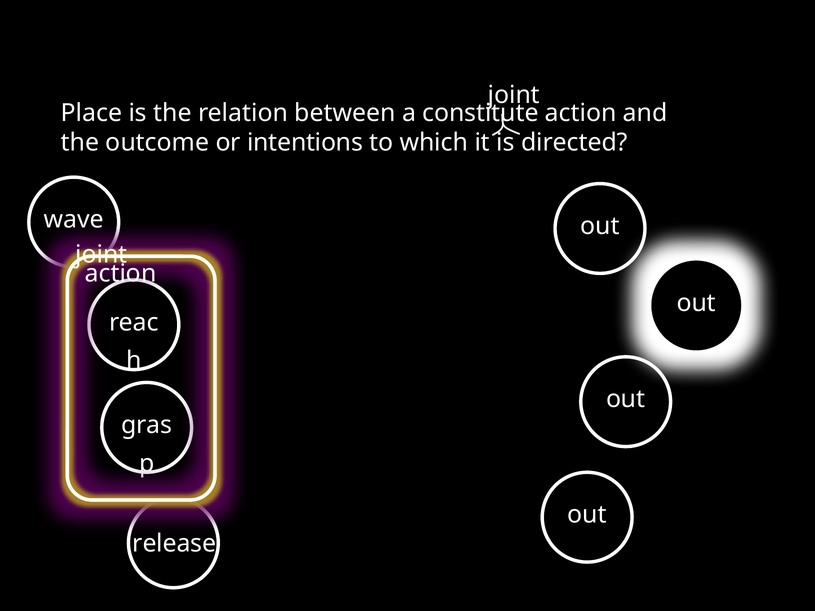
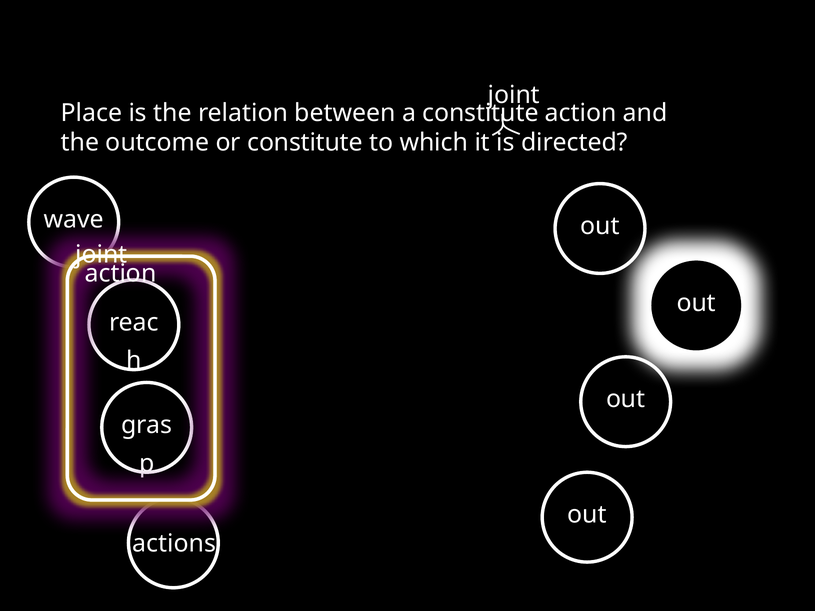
or intentions: intentions -> constitute (305, 143)
release: release -> actions (174, 544)
